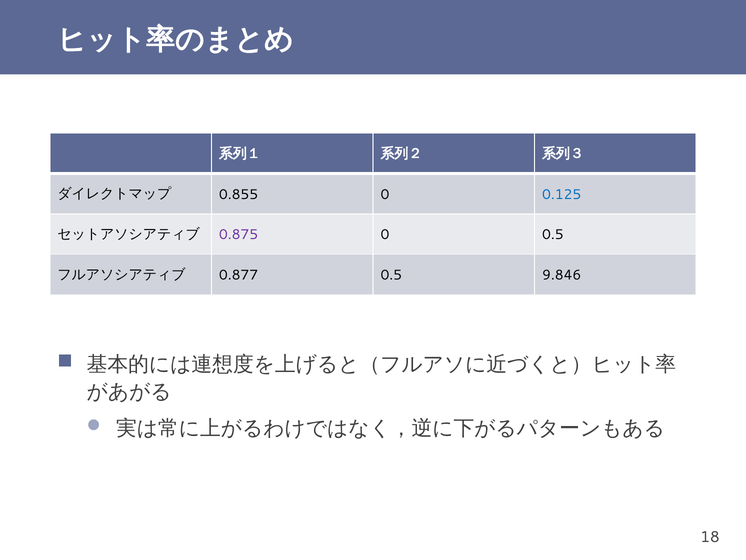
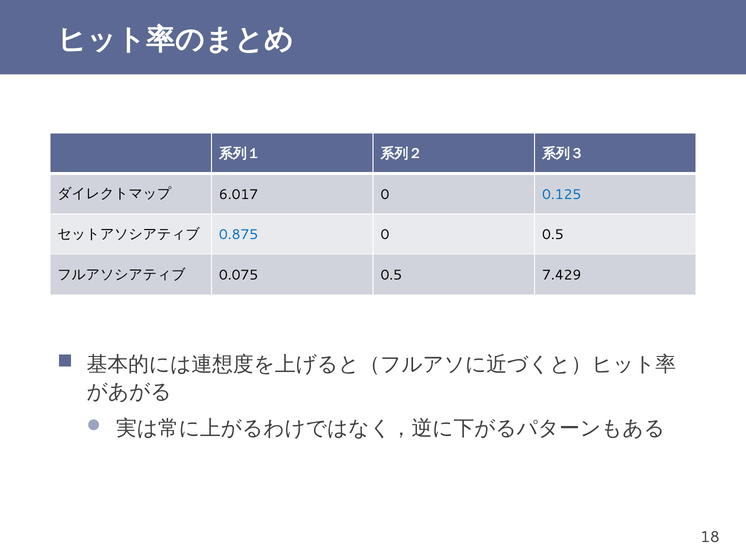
0.855: 0.855 -> 6.017 (239, 194)
0.875 colour: purple -> blue (239, 235)
0.877: 0.877 -> 0.075 (239, 275)
9.846: 9.846 -> 7.429 (562, 275)
